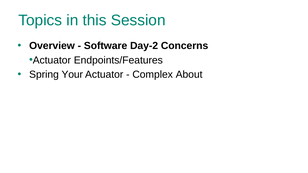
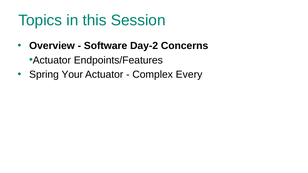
About: About -> Every (189, 75)
